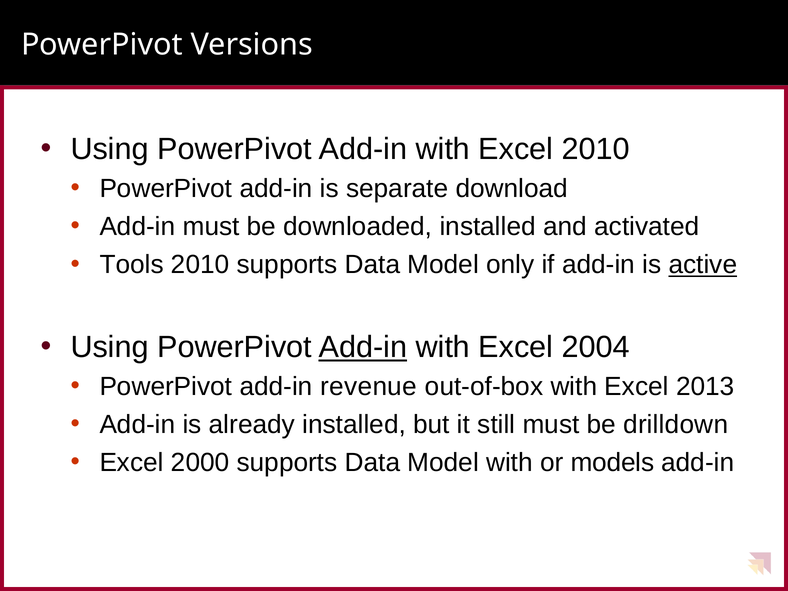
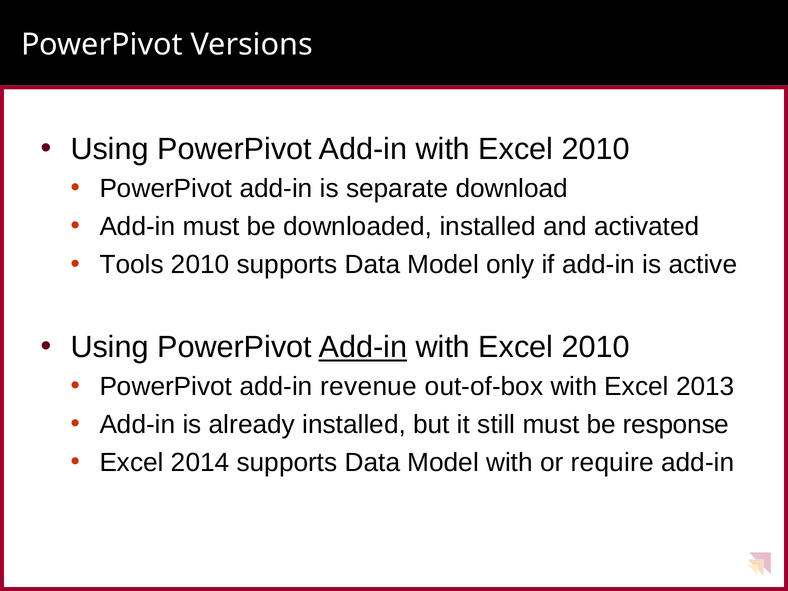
active underline: present -> none (703, 265)
2004: 2004 -> 2010 (596, 347)
drilldown: drilldown -> response (676, 425)
2000: 2000 -> 2014 (200, 463)
models: models -> require (612, 463)
